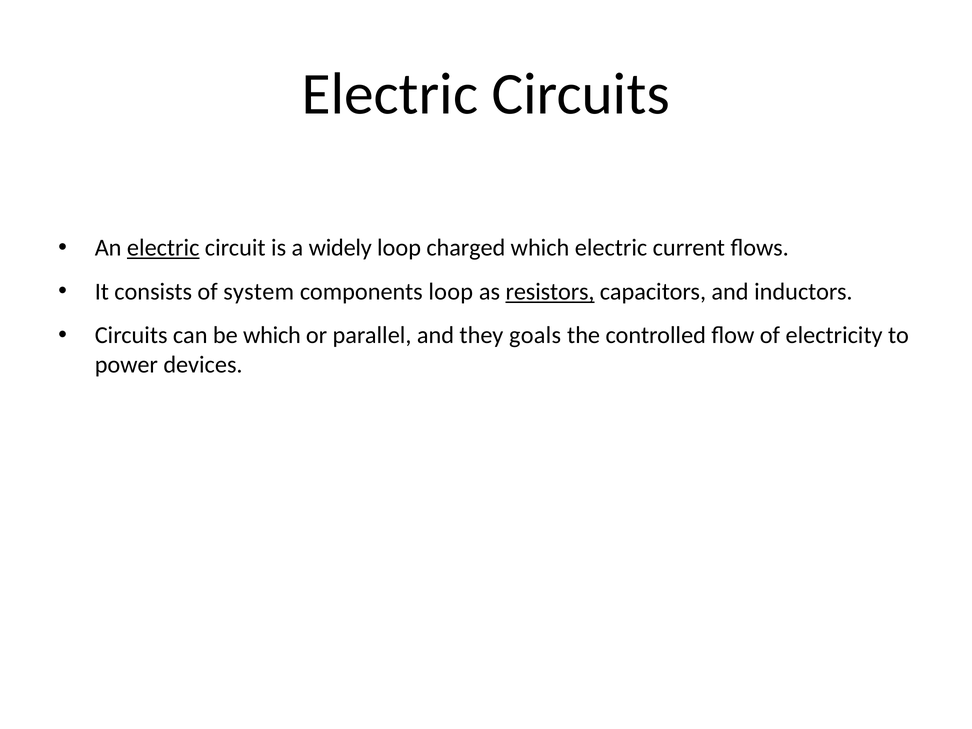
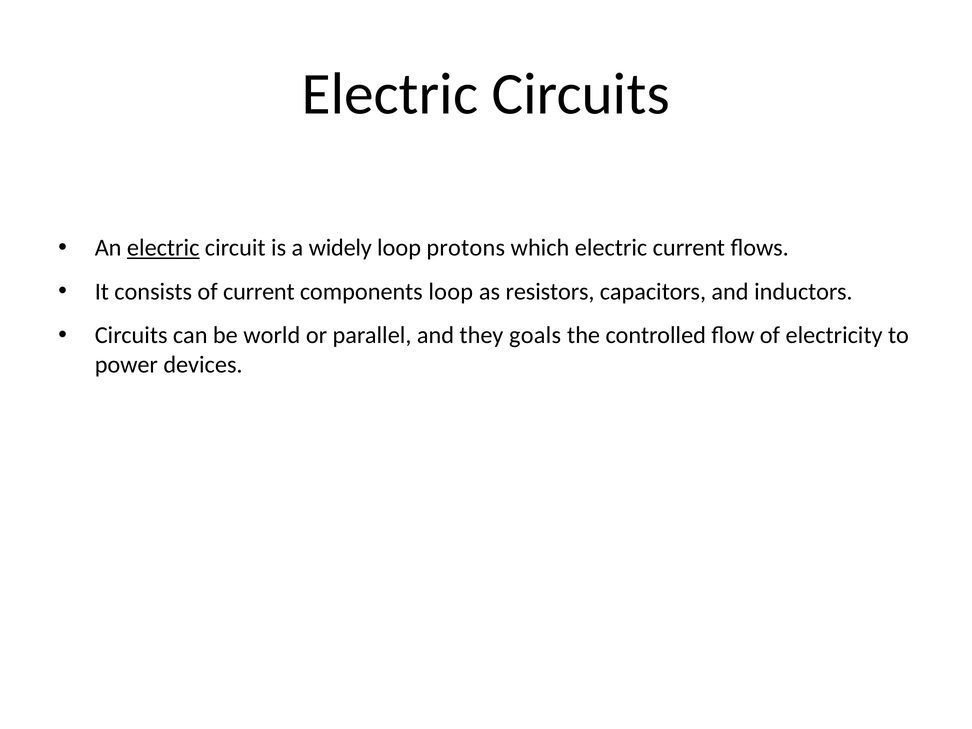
charged: charged -> protons (466, 248)
of system: system -> current (259, 292)
resistors underline: present -> none (550, 292)
be which: which -> world (272, 335)
